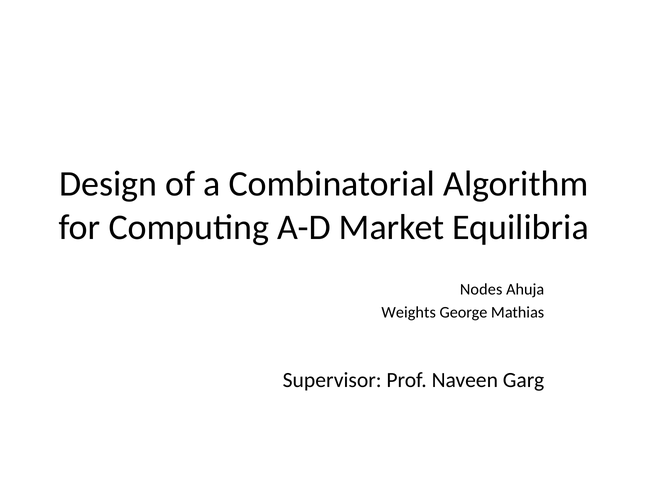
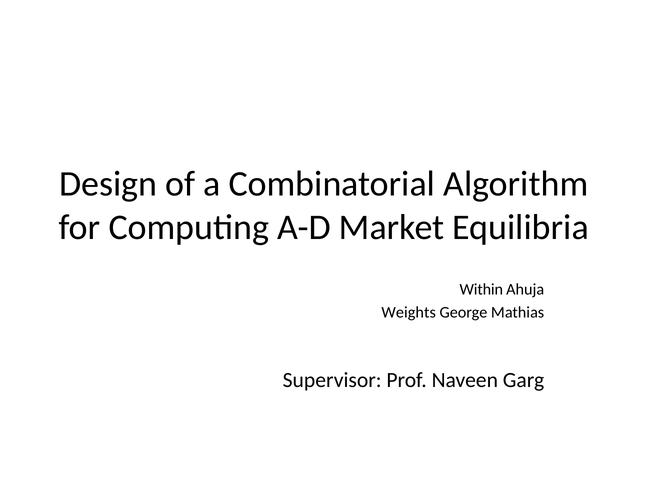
Nodes: Nodes -> Within (481, 289)
